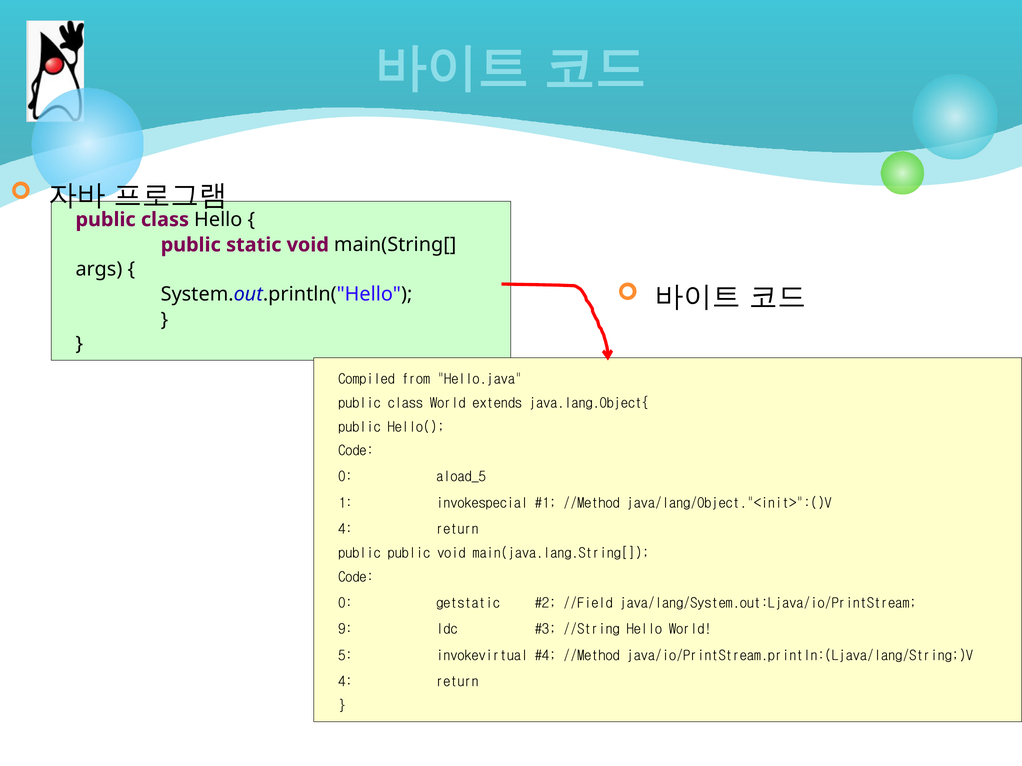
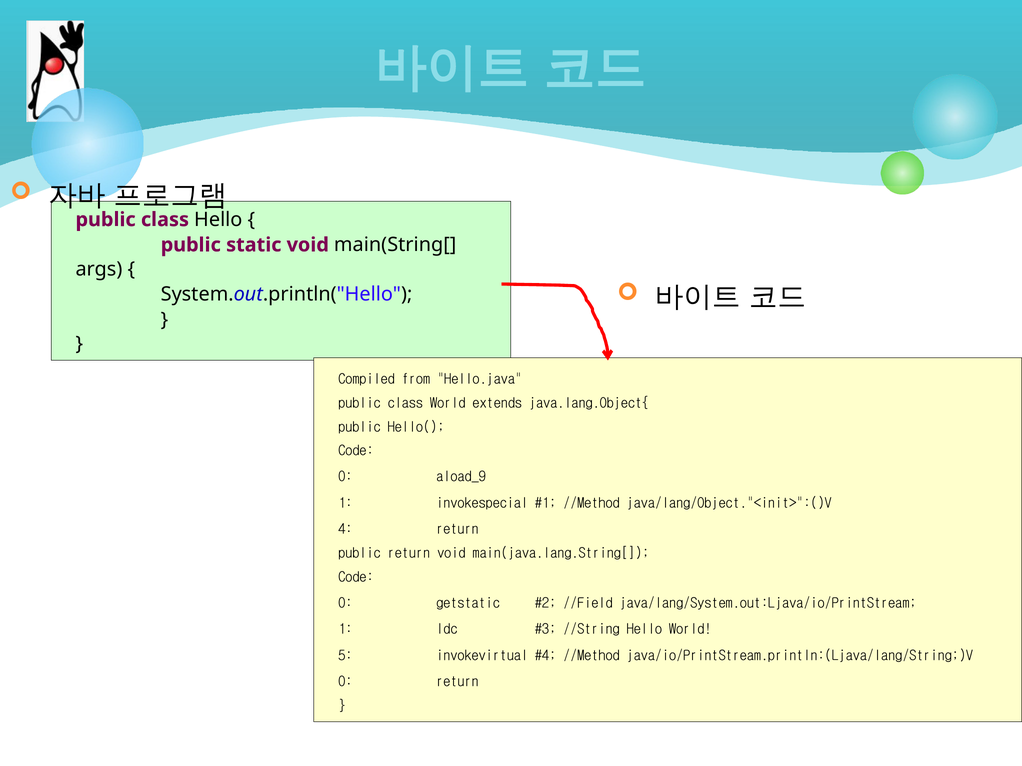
aload_5: aload_5 -> aload_9 (461, 477)
public public: public -> return (409, 554)
9: 9 -> 1 (345, 630)
4: 4 -> 0 (345, 682)
